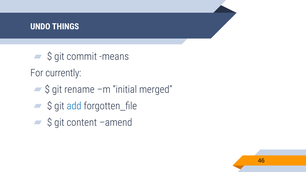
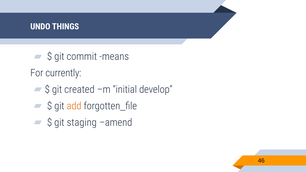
rename: rename -> created (79, 90)
merged: merged -> develop (156, 90)
add colour: blue -> orange (74, 106)
content: content -> staging (82, 123)
